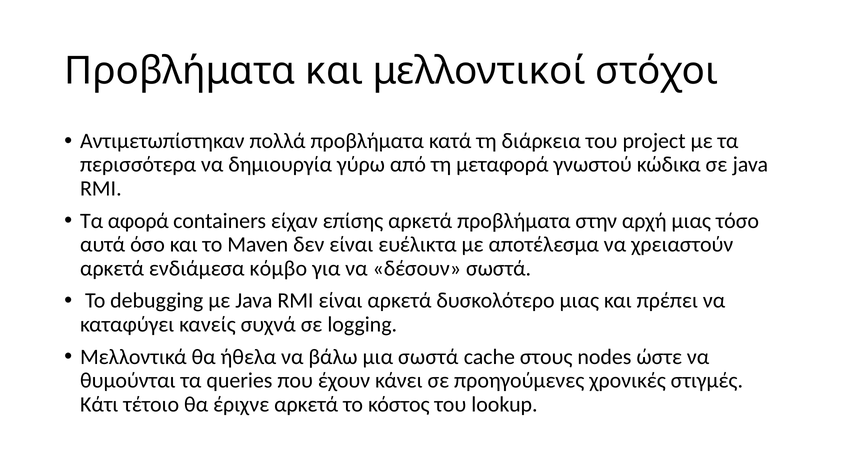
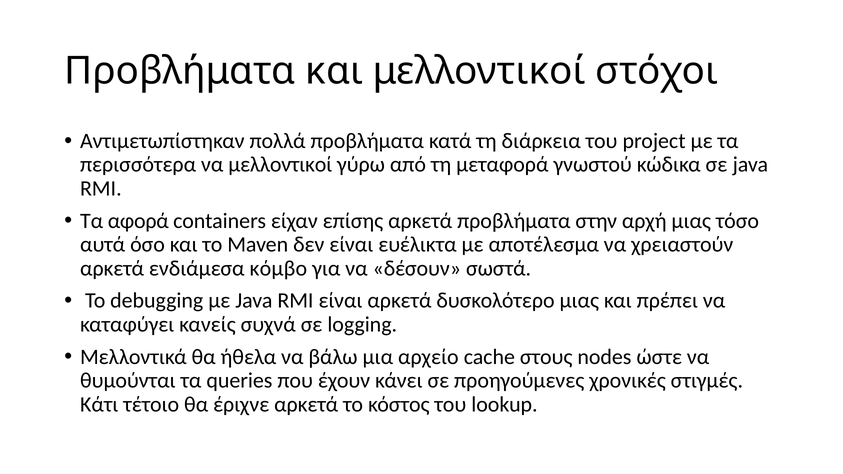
να δημιουργία: δημιουργία -> μελλοντικοί (280, 165)
μια σωστά: σωστά -> αρχείο (428, 357)
